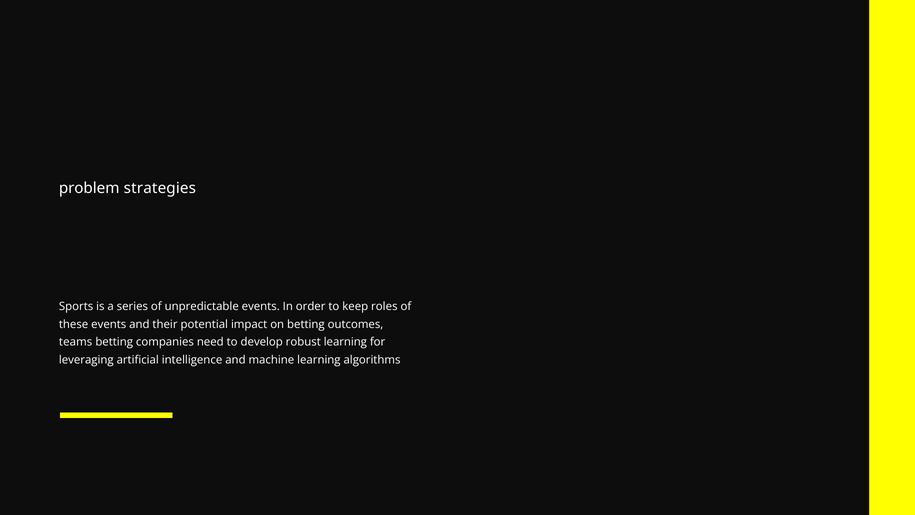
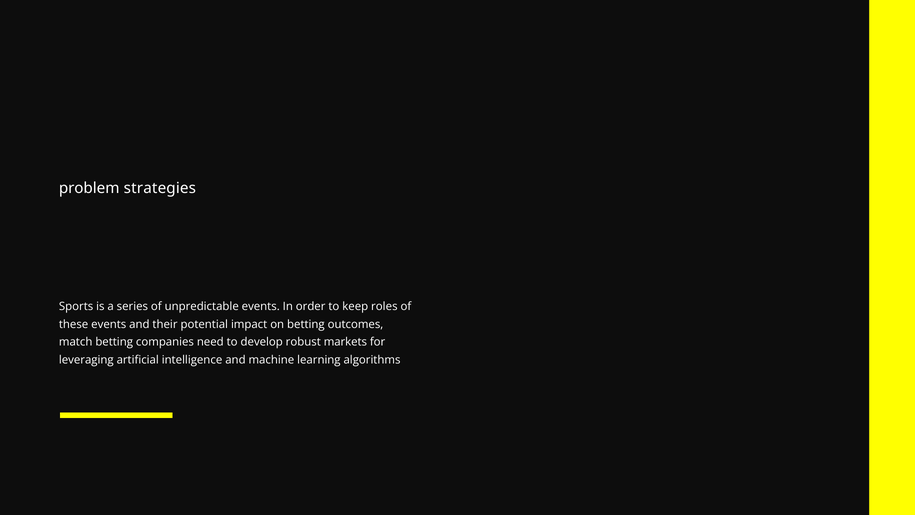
teams: teams -> match (76, 342)
robust learning: learning -> markets (345, 342)
